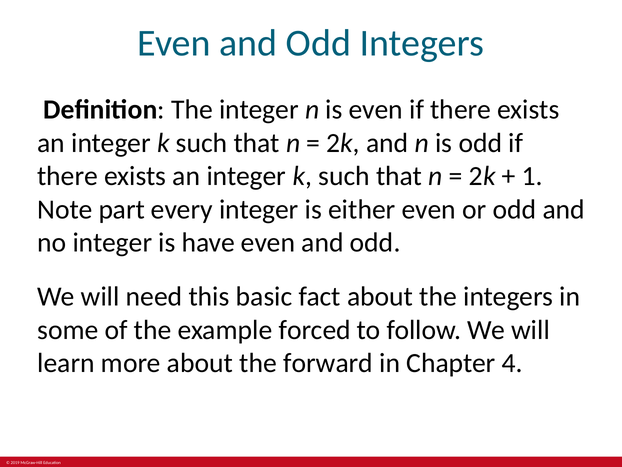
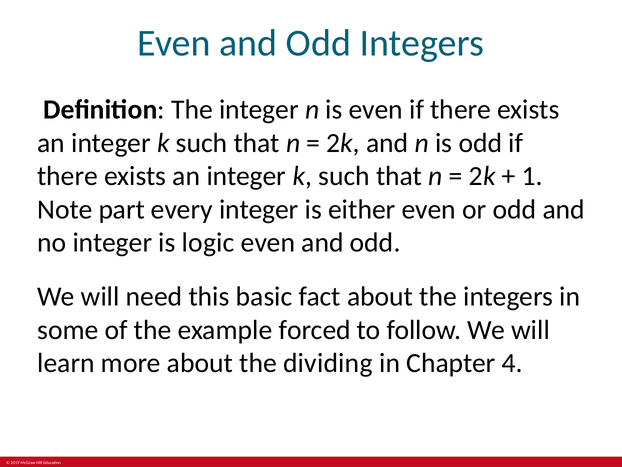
have: have -> logic (208, 242)
forward: forward -> dividing (328, 363)
